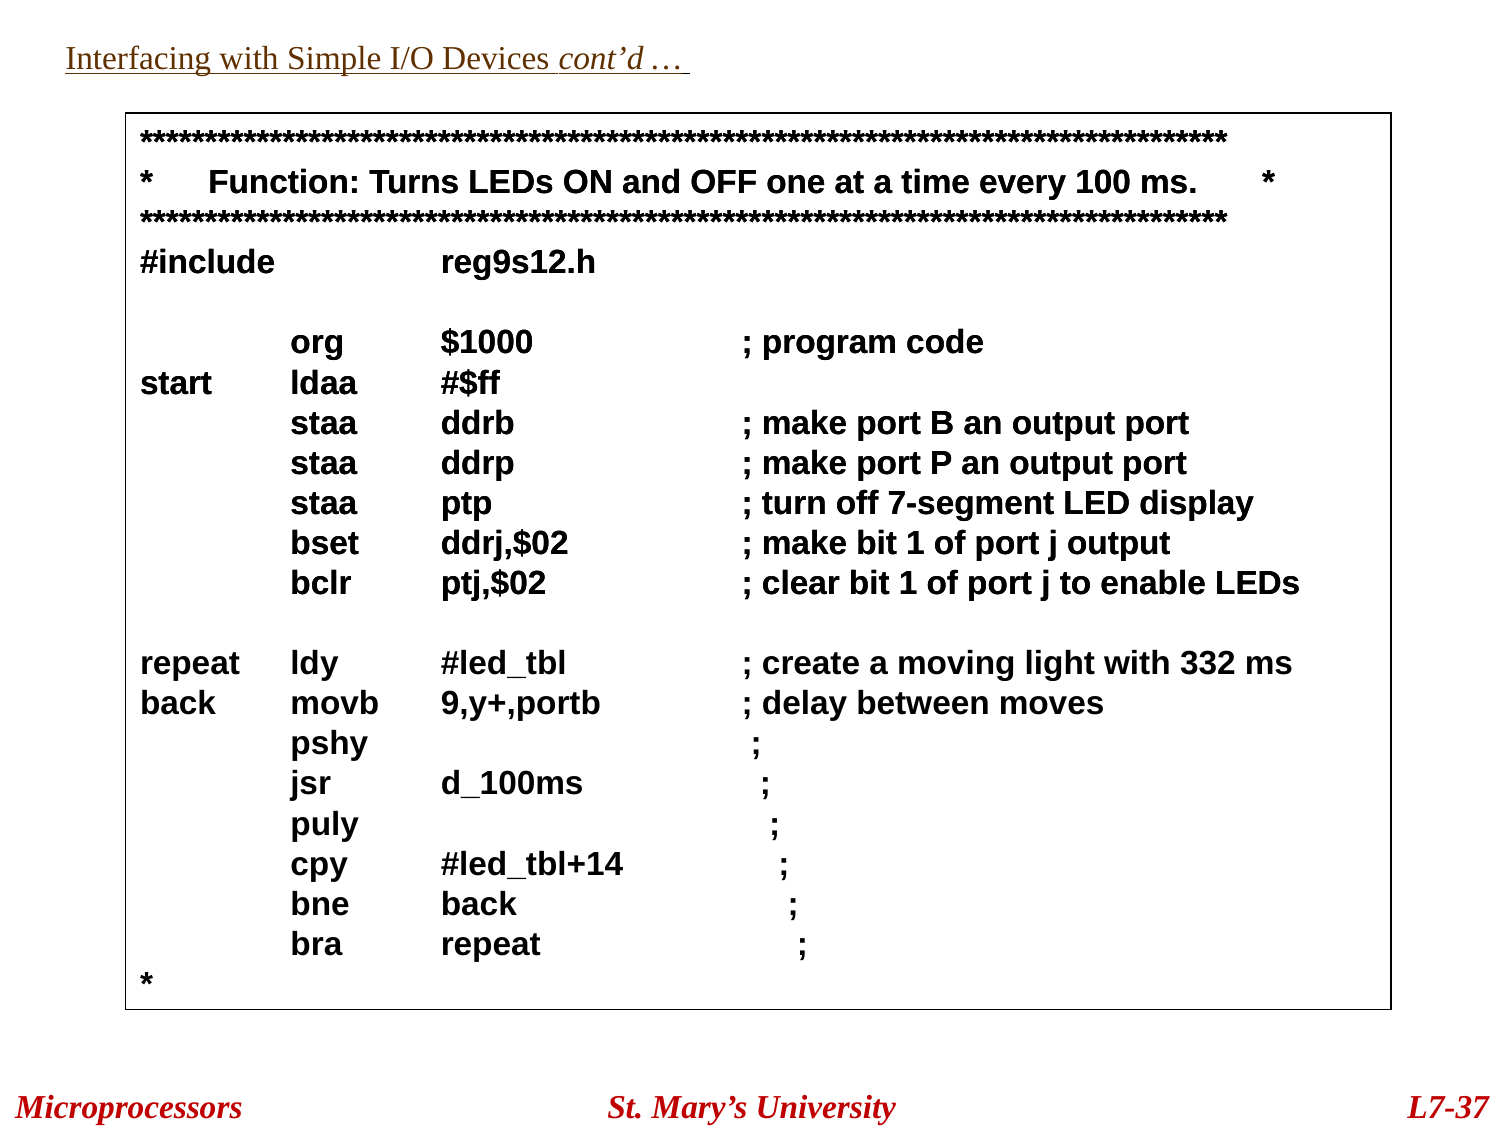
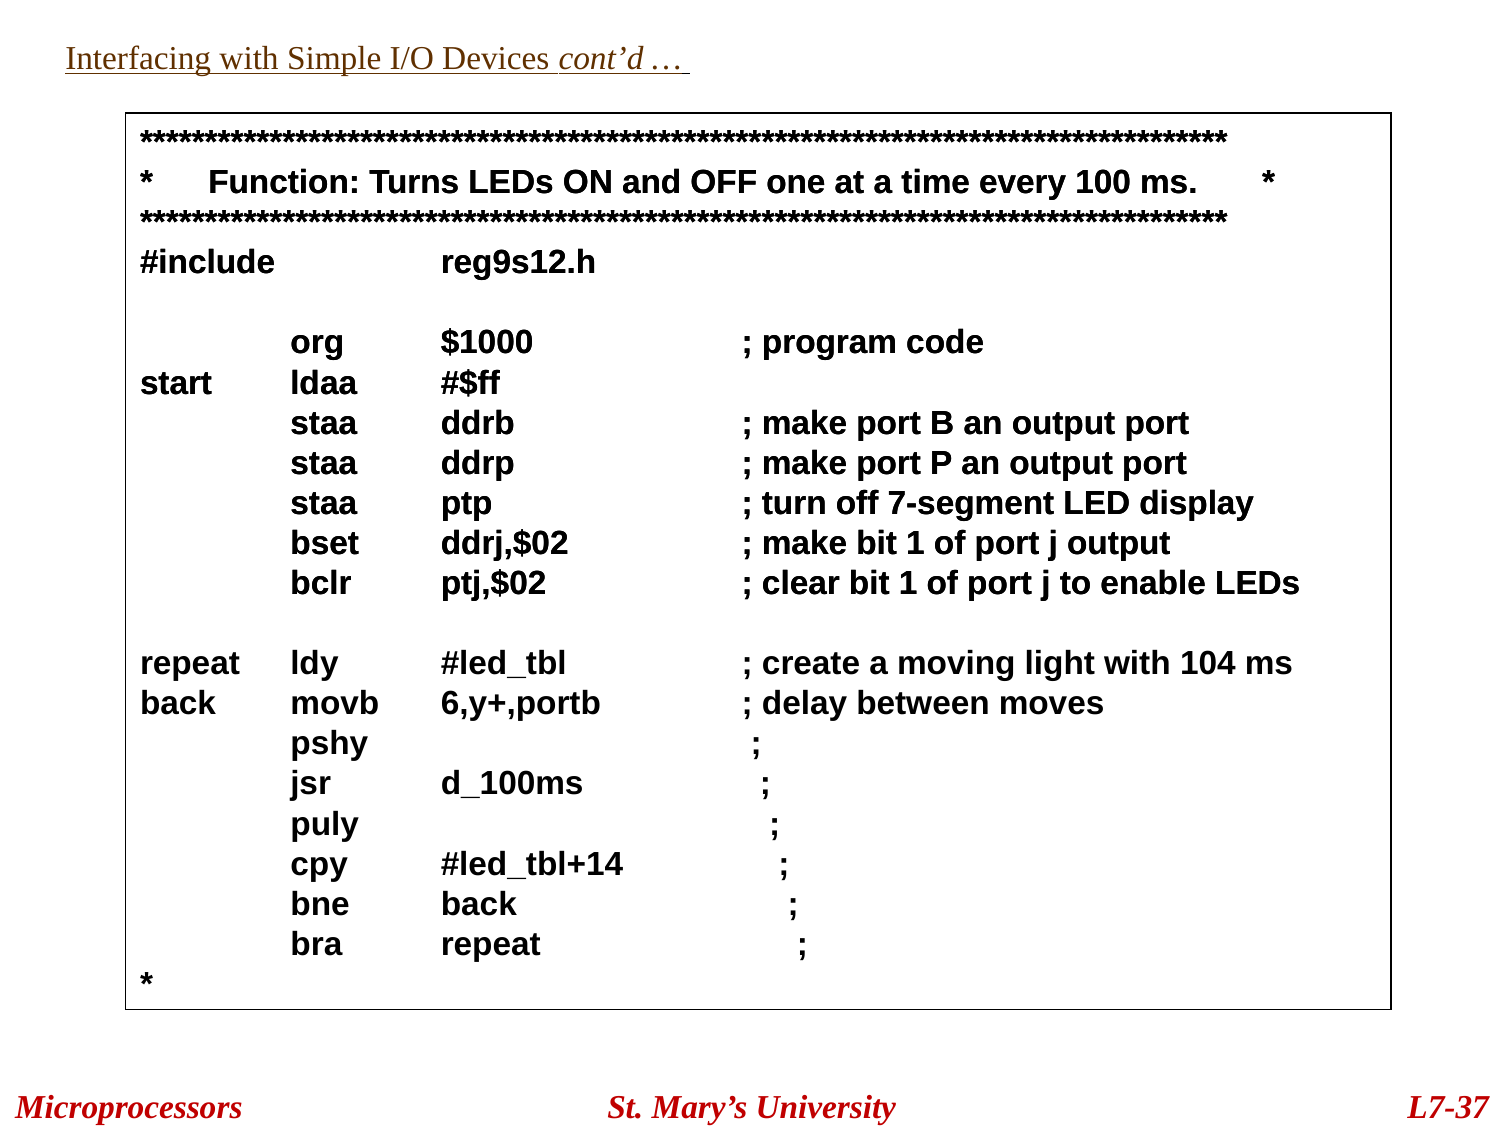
332: 332 -> 104 (1208, 664)
9,y+,portb: 9,y+,portb -> 6,y+,portb (521, 704)
